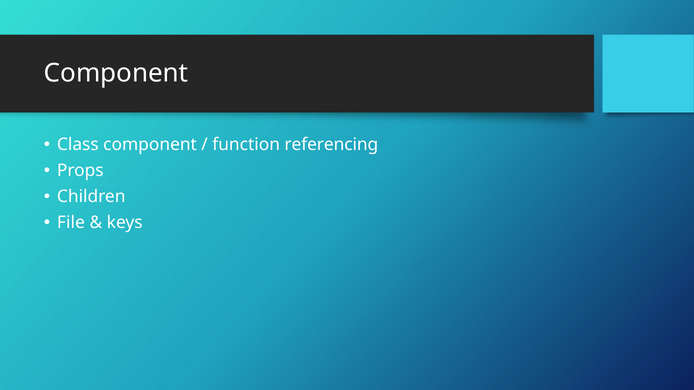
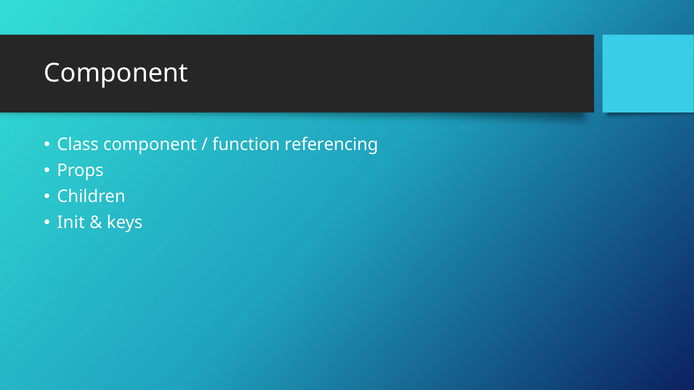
File: File -> Init (71, 223)
